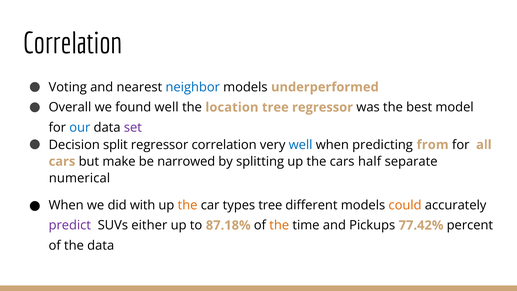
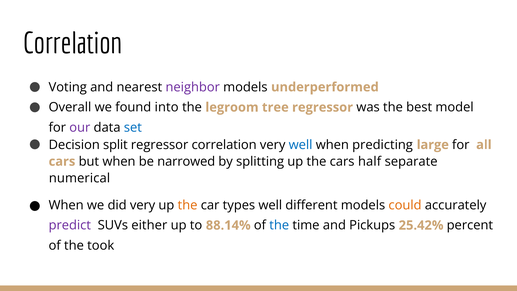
neighbor colour: blue -> purple (193, 87)
found well: well -> into (167, 107)
location: location -> legroom (232, 107)
our colour: blue -> purple (80, 127)
set colour: purple -> blue (133, 127)
from: from -> large (433, 145)
but make: make -> when (119, 161)
did with: with -> very (143, 205)
types tree: tree -> well (270, 205)
87.18%: 87.18% -> 88.14% (228, 225)
the colour: orange -> blue (279, 225)
77.42%: 77.42% -> 25.42% (421, 225)
the data: data -> took (101, 245)
